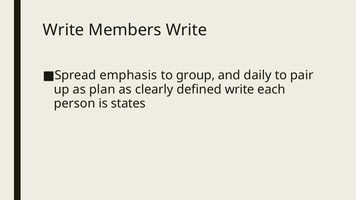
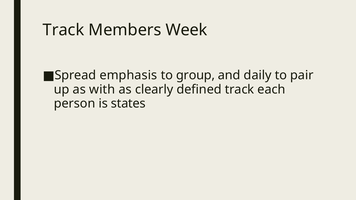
Write: Write -> Track (63, 30)
Members Write: Write -> Week (186, 30)
plan: plan -> with (102, 90)
defined write: write -> track (240, 90)
